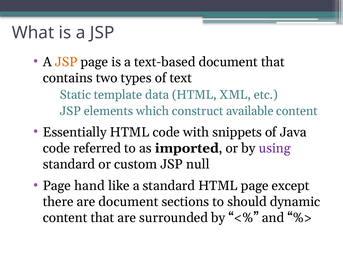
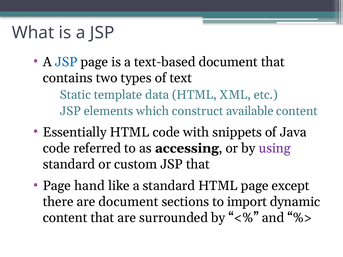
JSP colour: orange -> blue (66, 62)
imported: imported -> accessing (187, 148)
JSP null: null -> that (198, 164)
should: should -> import (247, 202)
